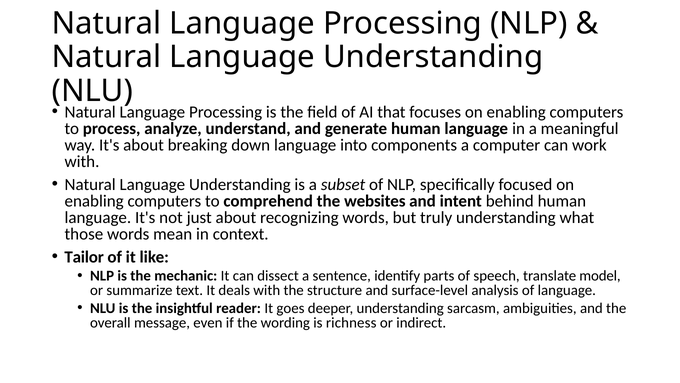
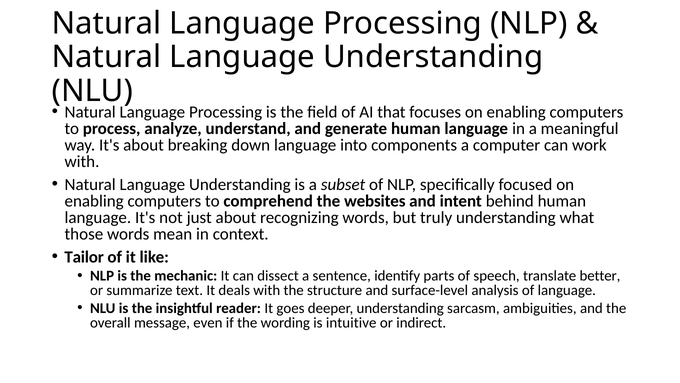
model: model -> better (600, 276)
richness: richness -> intuitive (351, 322)
